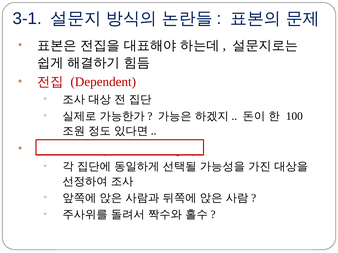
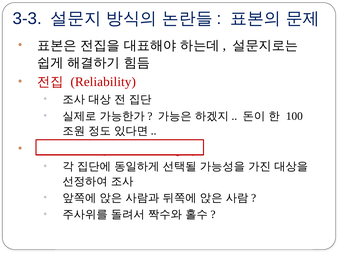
3-1: 3-1 -> 3-3 (27, 19)
Dependent: Dependent -> Reliability (103, 82)
